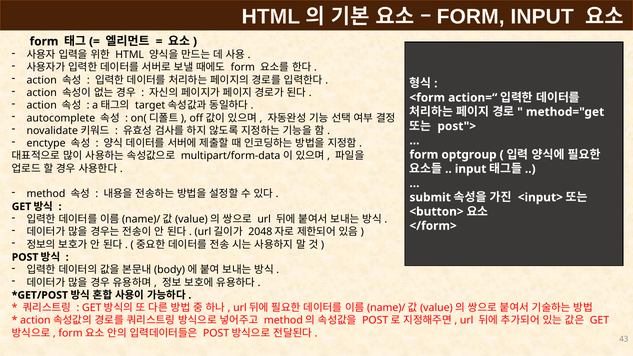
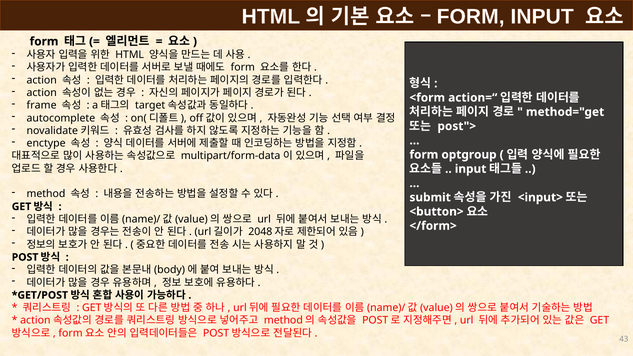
action: action -> frame (42, 105)
